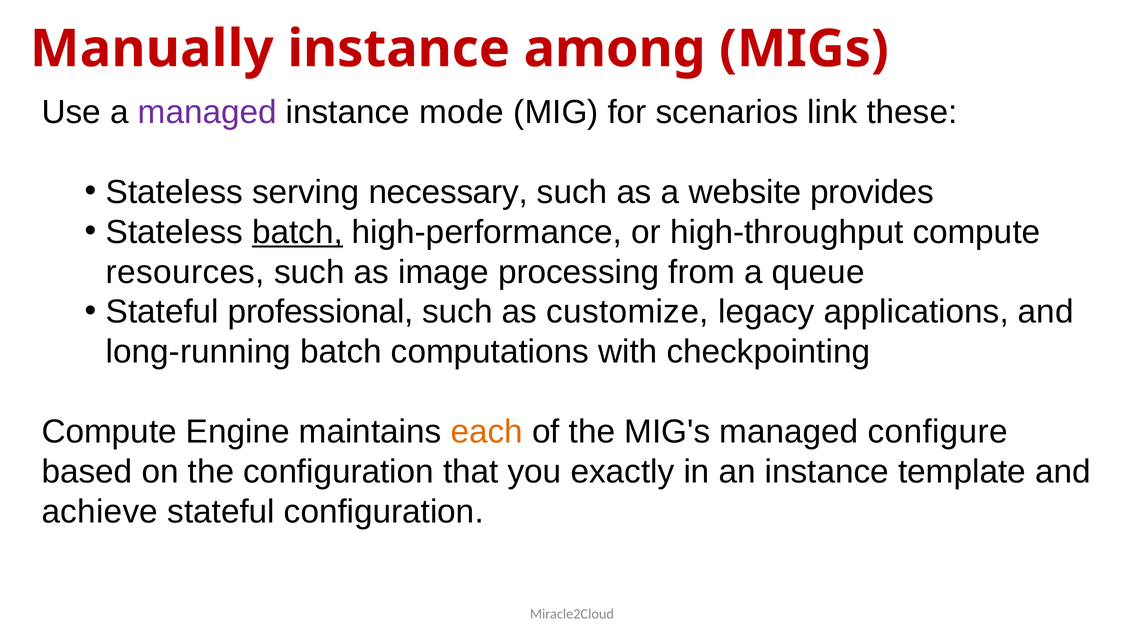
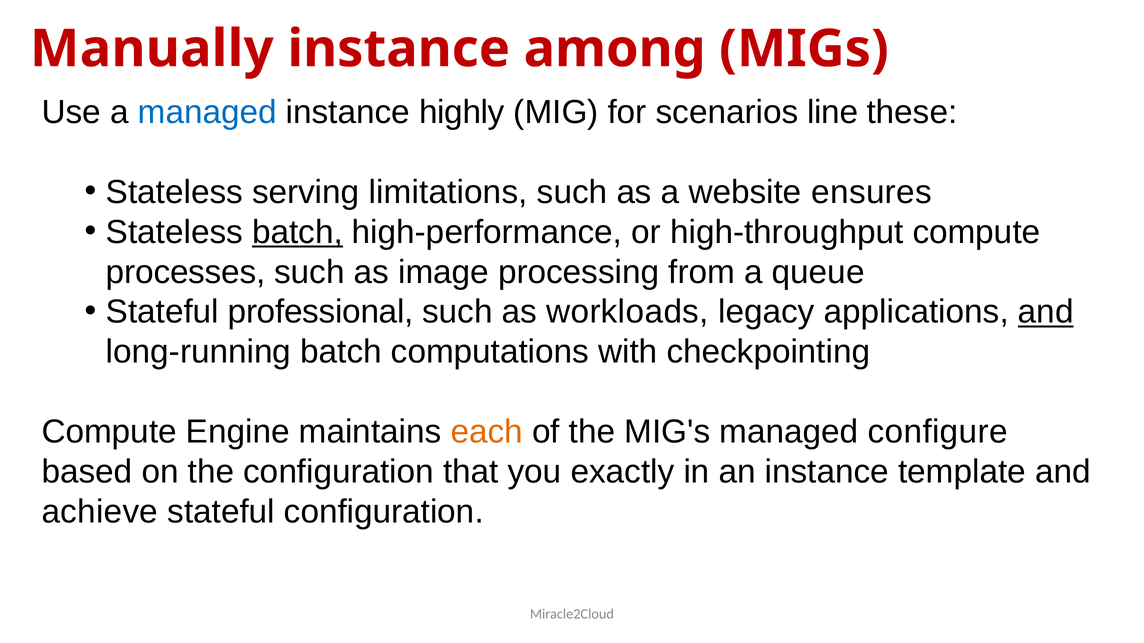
managed colour: purple -> blue (207, 112)
mode: mode -> highly (462, 112)
link: link -> line (833, 112)
necessary: necessary -> limitations (448, 192)
provides: provides -> ensures (872, 192)
resources: resources -> processes (186, 272)
customize: customize -> workloads (627, 312)
and underline: none -> present (1046, 312)
